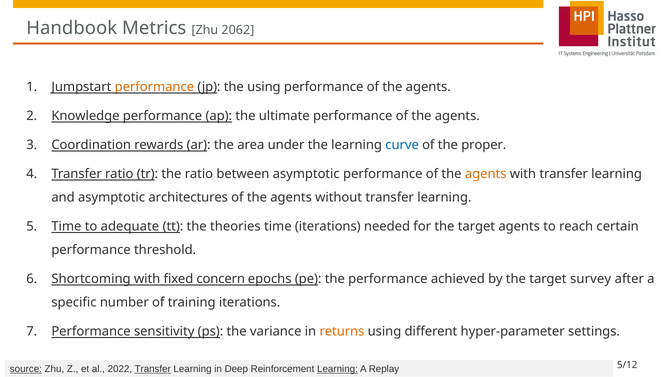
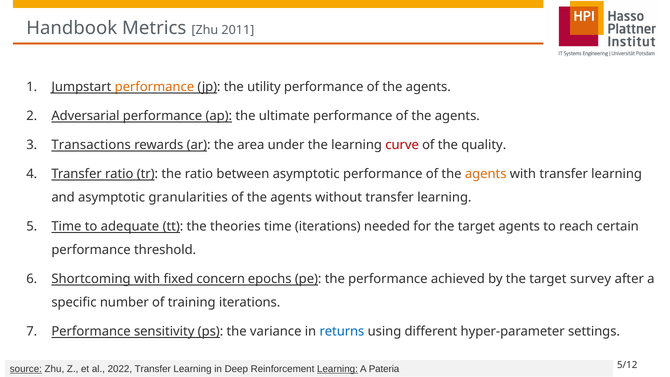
2062: 2062 -> 2011 (238, 30)
the using: using -> utility (264, 87)
Knowledge: Knowledge -> Adversarial (85, 116)
Coordination: Coordination -> Transactions (91, 145)
curve colour: blue -> red (402, 145)
proper: proper -> quality (484, 145)
architectures: architectures -> granularities (188, 197)
returns colour: orange -> blue (342, 331)
Transfer underline: present -> none (153, 369)
Replay: Replay -> Pateria (384, 369)
